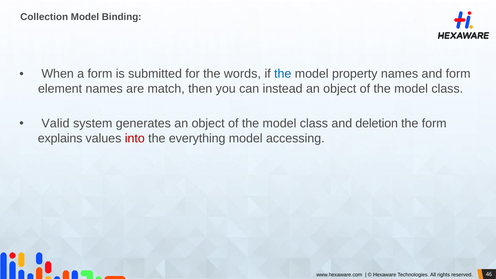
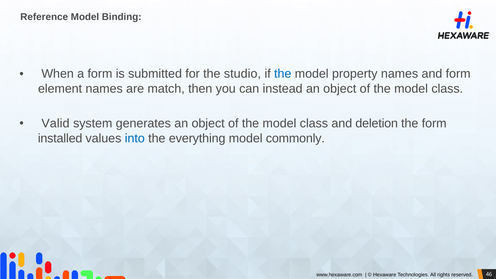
Collection: Collection -> Reference (44, 17)
words: words -> studio (242, 74)
explains: explains -> installed (60, 138)
into colour: red -> blue (135, 138)
accessing: accessing -> commonly (295, 138)
